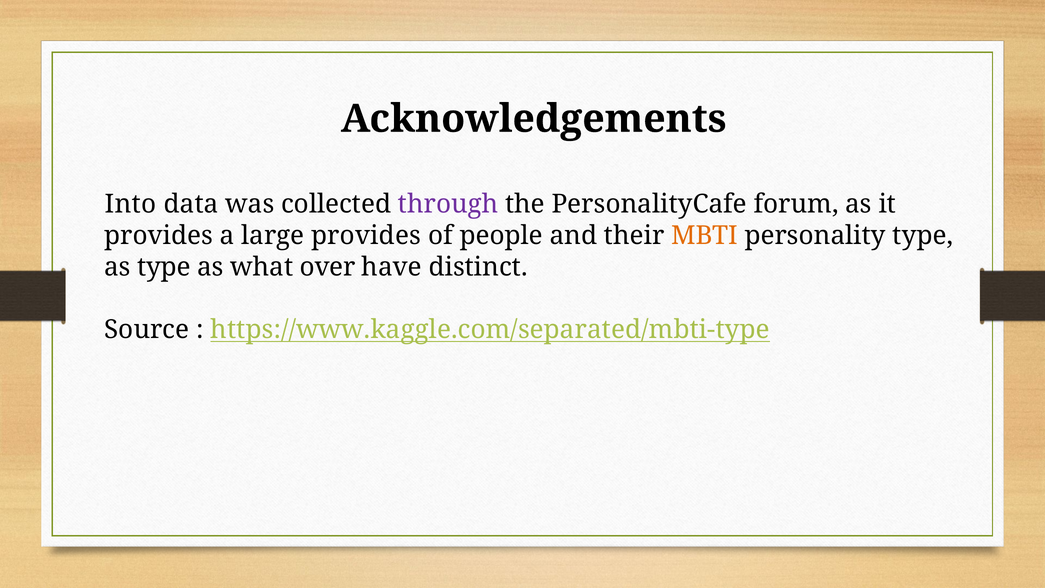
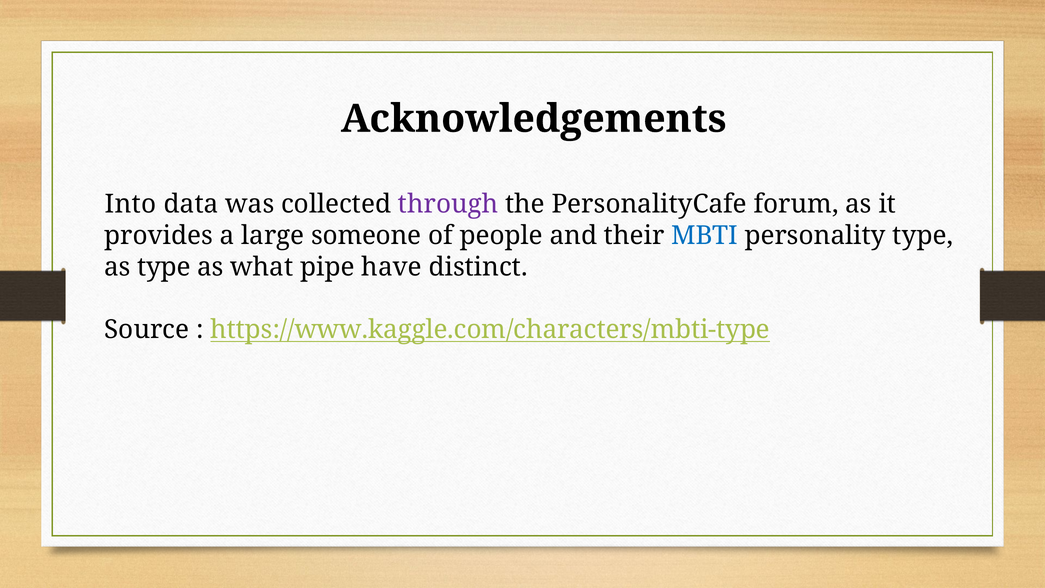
large provides: provides -> someone (366, 236)
MBTI colour: orange -> blue (705, 236)
over: over -> pipe (327, 267)
https://www.kaggle.com/separated/mbti-type: https://www.kaggle.com/separated/mbti-type -> https://www.kaggle.com/characters/mbti-type (490, 330)
